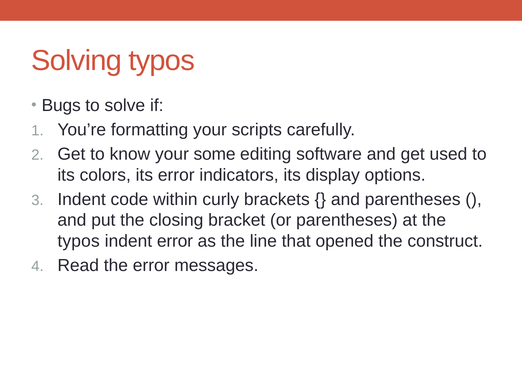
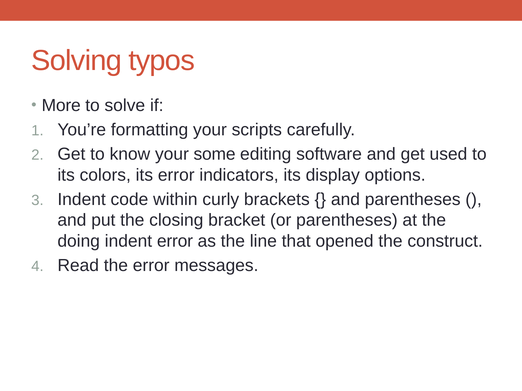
Bugs: Bugs -> More (61, 106)
typos: typos -> doing (79, 241)
